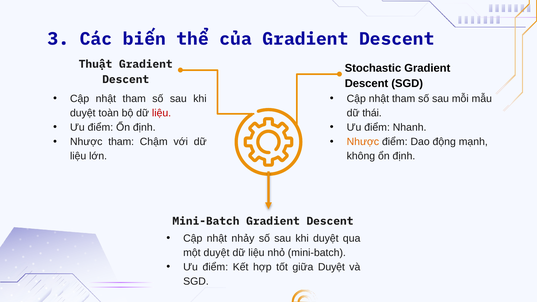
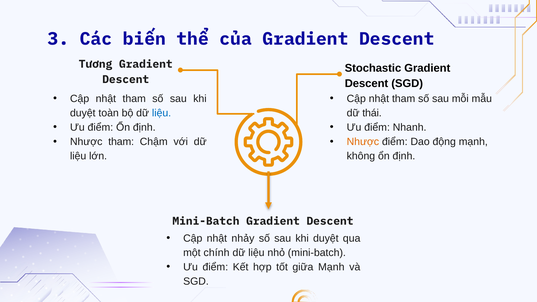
Thuật: Thuật -> Tương (96, 64)
liệu colour: red -> blue (162, 113)
một duyệt: duyệt -> chính (217, 253)
giữa Duyệt: Duyệt -> Mạnh (331, 267)
